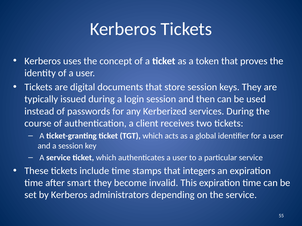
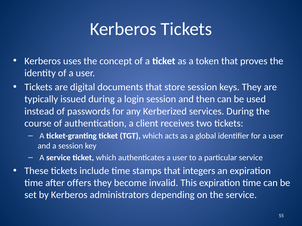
smart: smart -> offers (79, 183)
